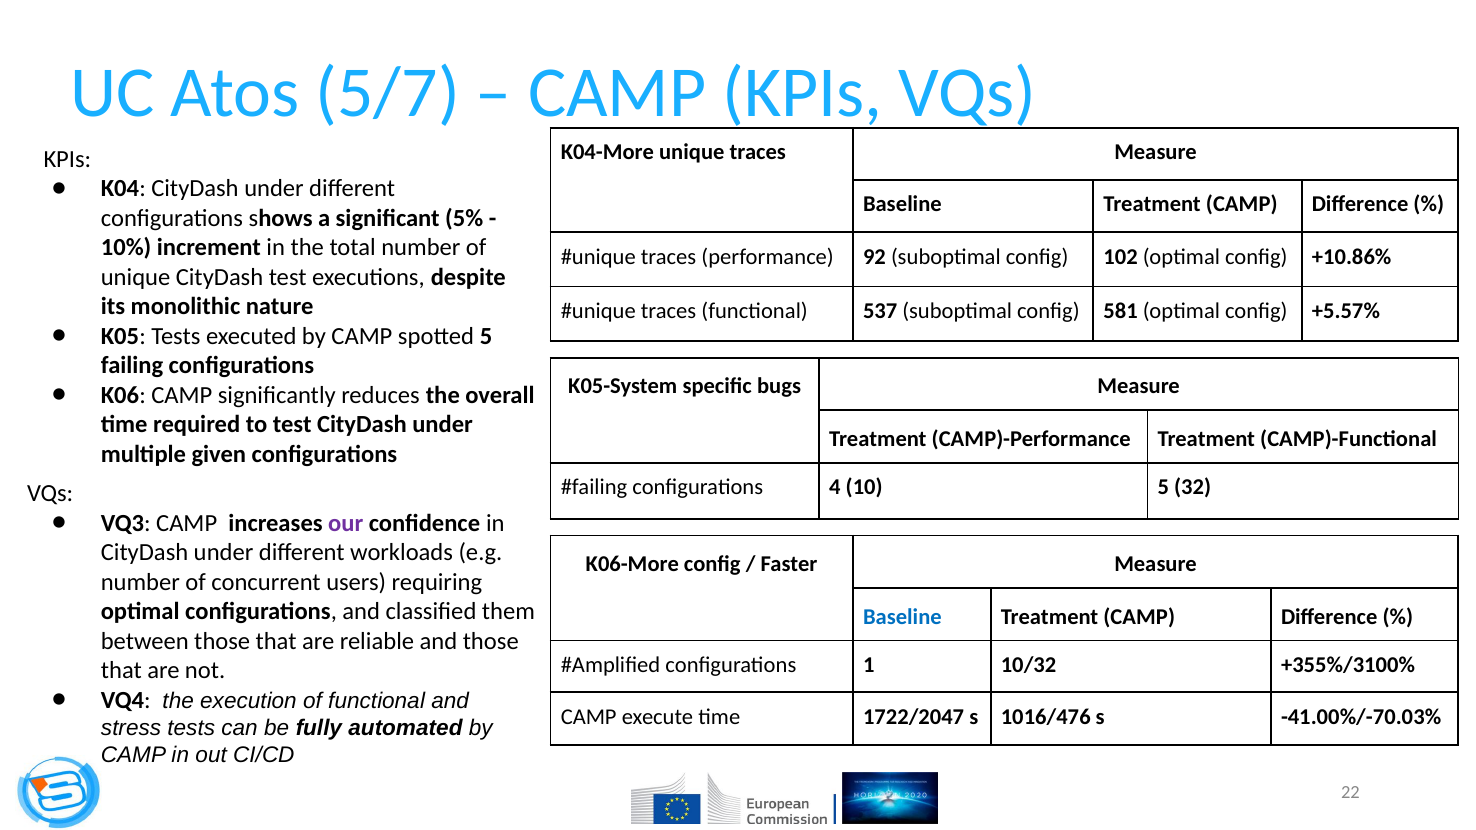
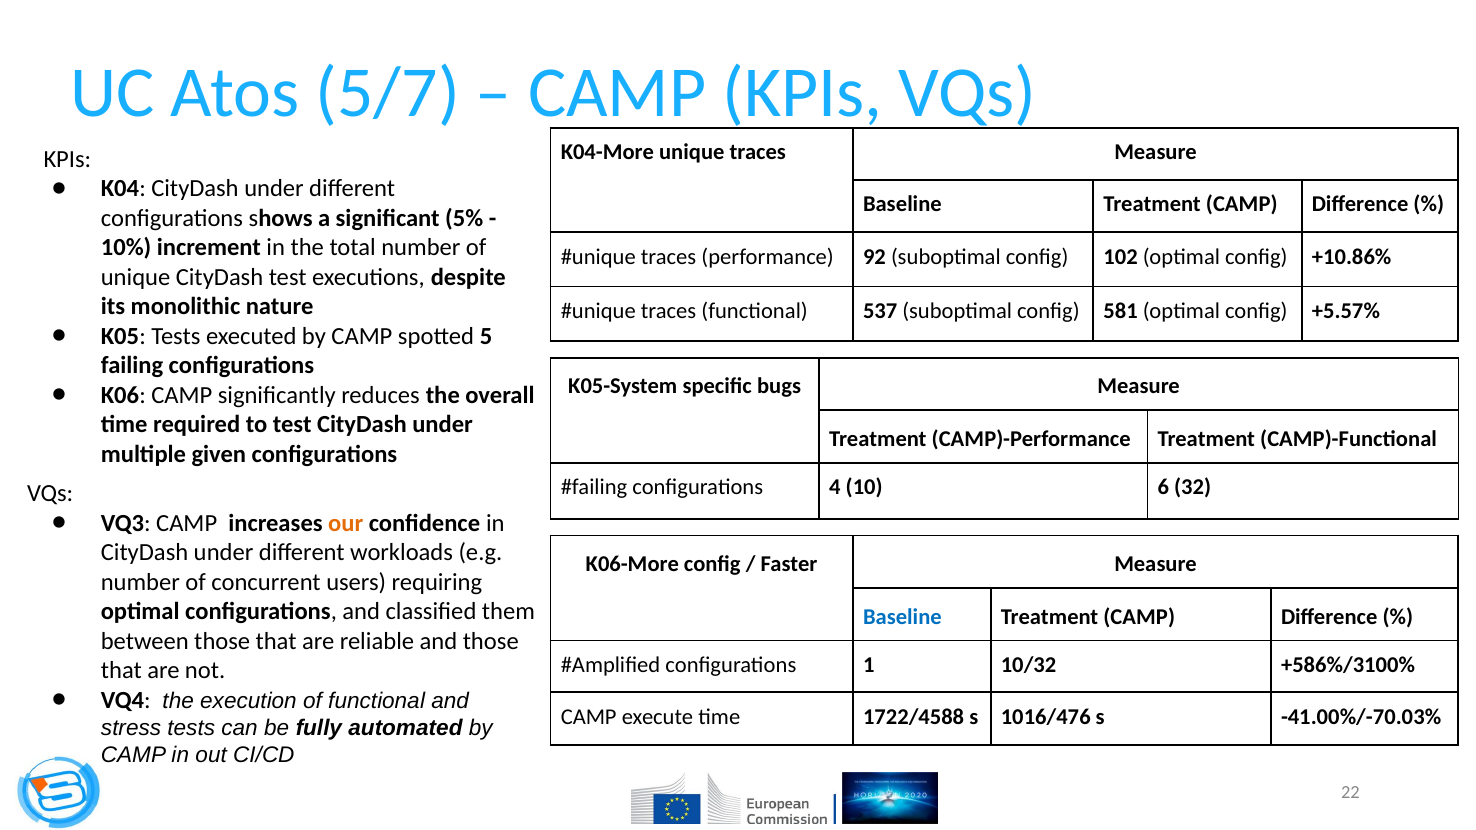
10 5: 5 -> 6 (1163, 487)
our colour: purple -> orange (346, 523)
+355%/3100%: +355%/3100% -> +586%/3100% (1348, 665)
1722/2047: 1722/2047 -> 1722/4588 (914, 717)
